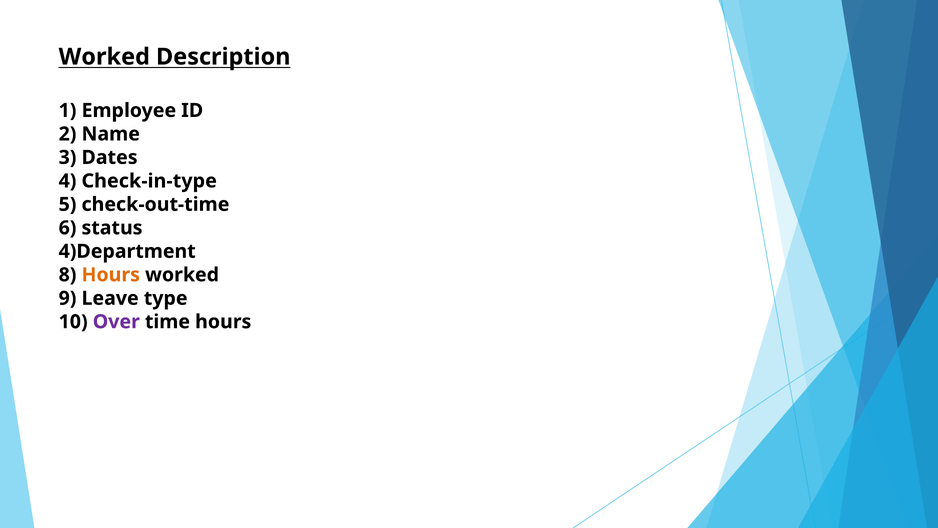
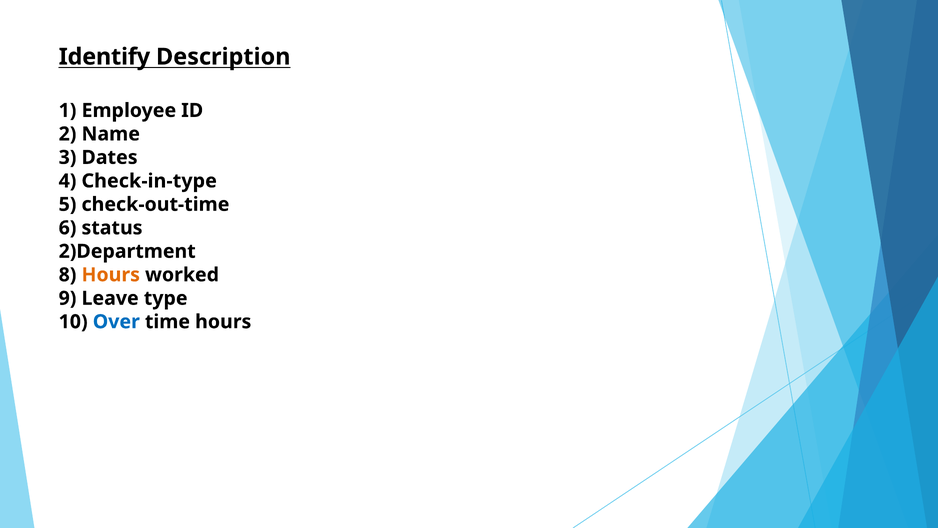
Worked: Worked -> Identify (104, 57)
4)Department: 4)Department -> 2)Department (127, 251)
Over colour: purple -> blue (116, 322)
